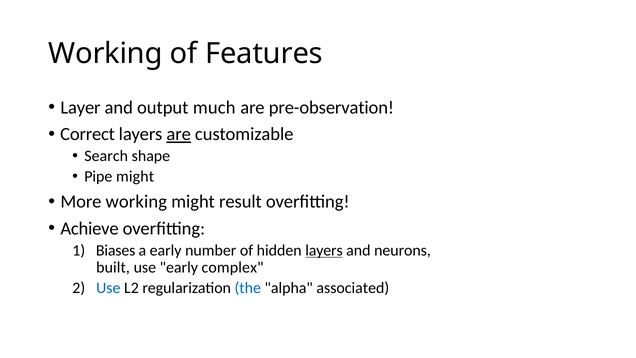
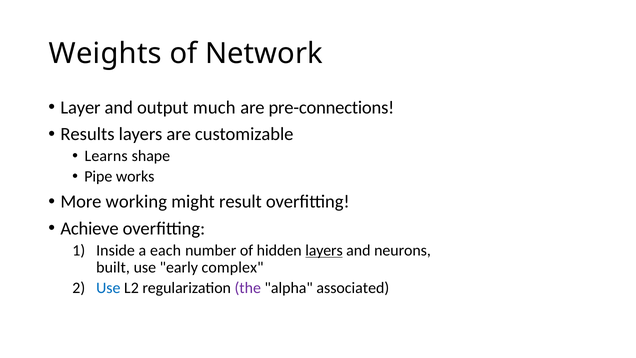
Working: Working -> Weights (105, 53)
Features: Features -> Network (264, 53)
pre-observation: pre-observation -> pre-connections (331, 107)
Correct: Correct -> Results (87, 134)
are underline: present -> none (179, 134)
Search: Search -> Learns (106, 156)
Pipe might: might -> works (135, 177)
Biases: Biases -> Inside (116, 250)
a early: early -> each (166, 250)
the colour: blue -> purple (248, 288)
